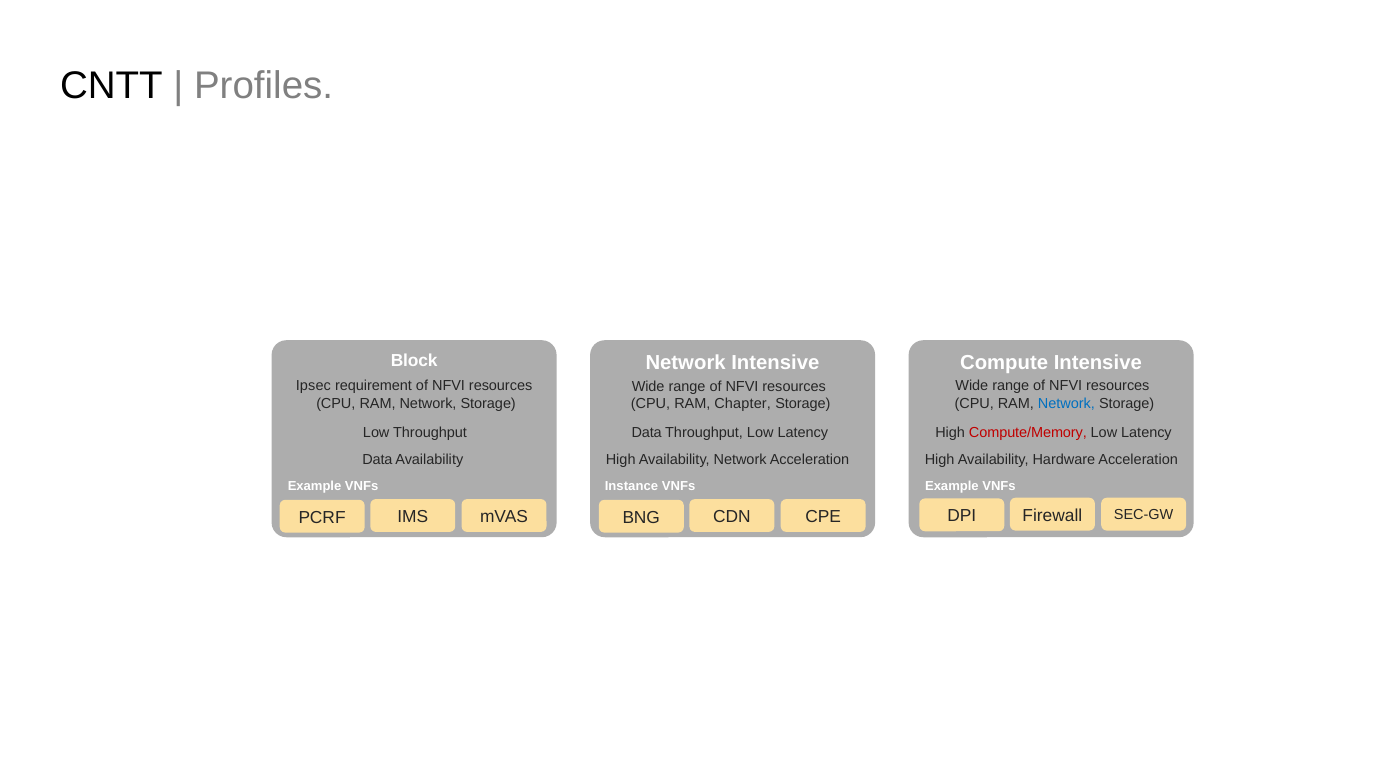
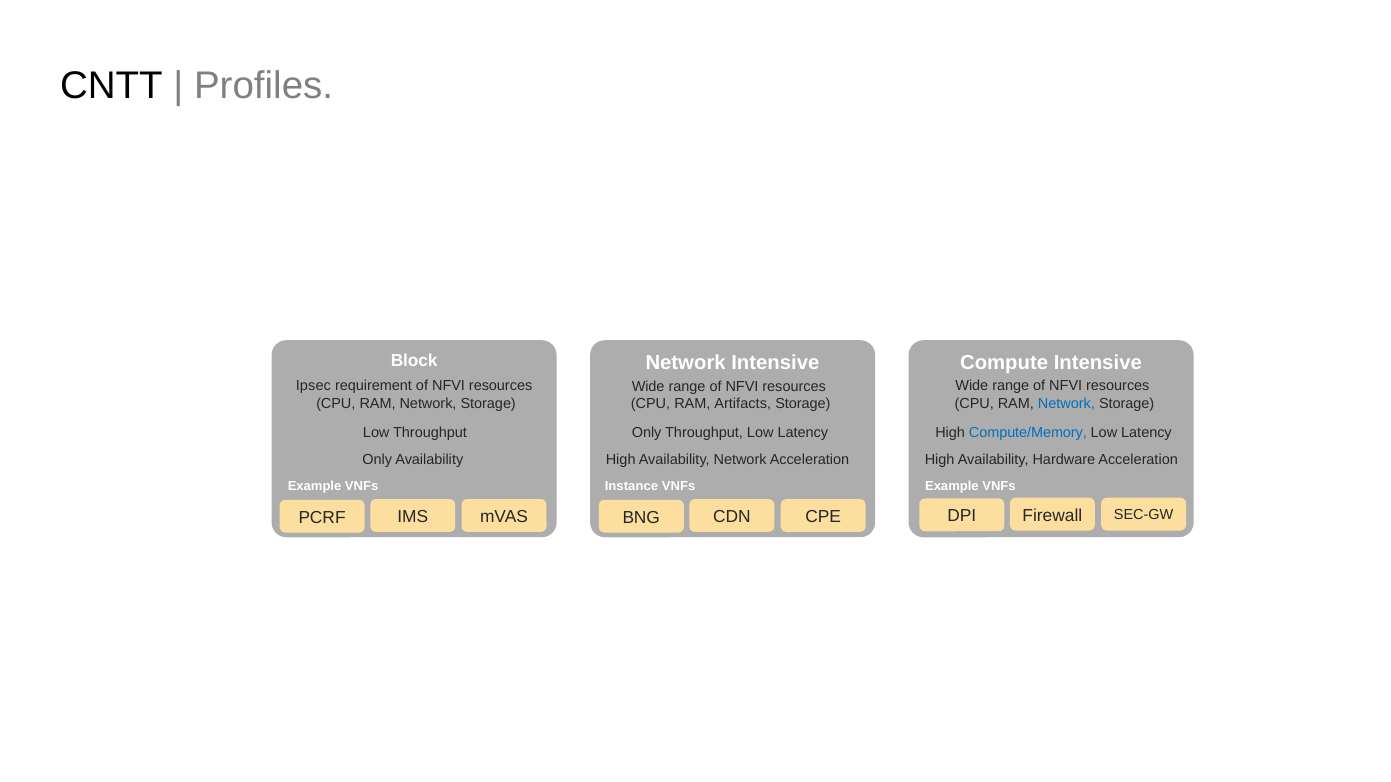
Chapter: Chapter -> Artifacts (743, 404)
Compute/Memory colour: red -> blue (1028, 433)
Data: Data -> Only (647, 433)
Data: Data -> Only (377, 460)
